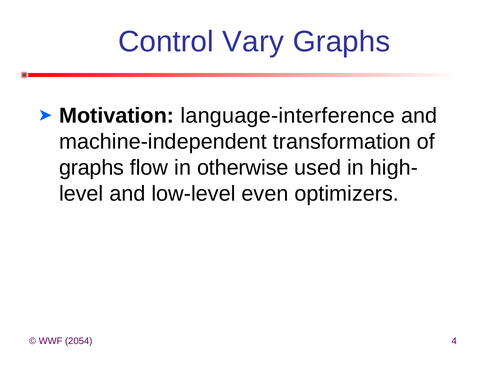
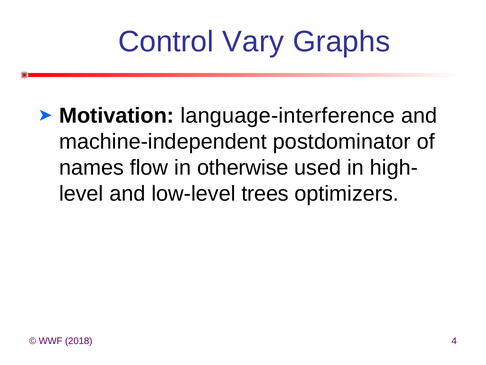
transformation: transformation -> postdominator (342, 141)
graphs: graphs -> names (91, 167)
even: even -> trees (265, 193)
2054: 2054 -> 2018 (79, 341)
